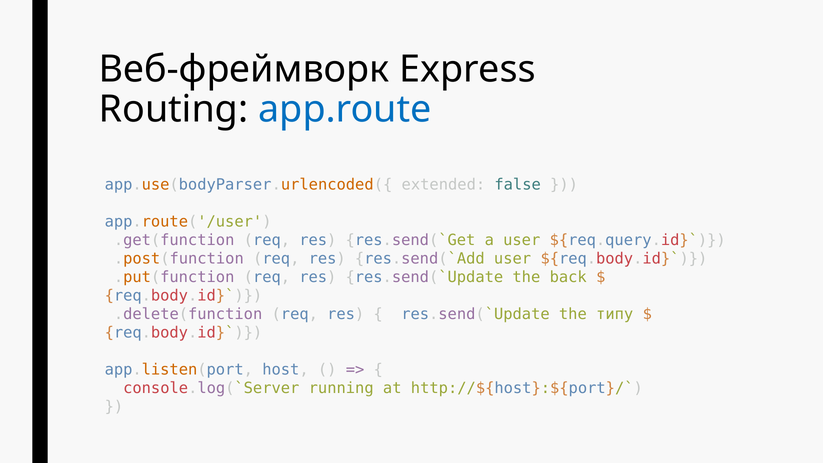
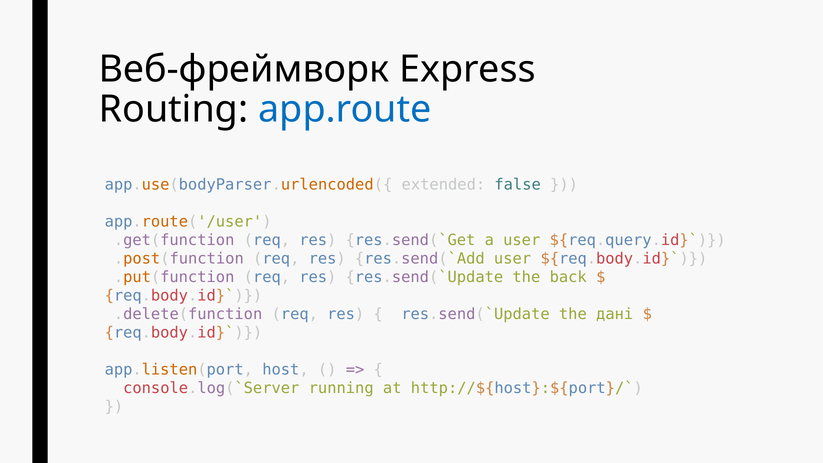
типу: типу -> дані (615, 314)
